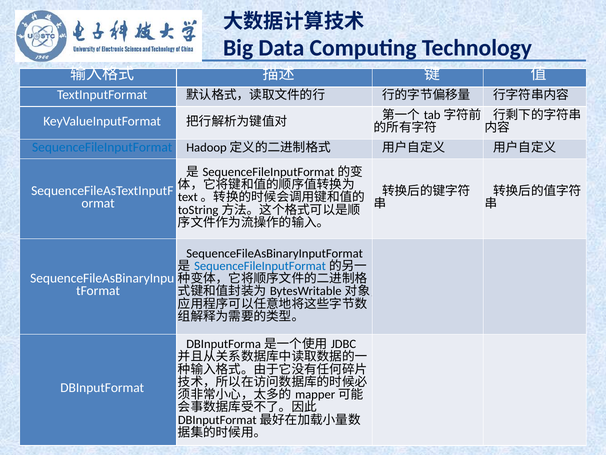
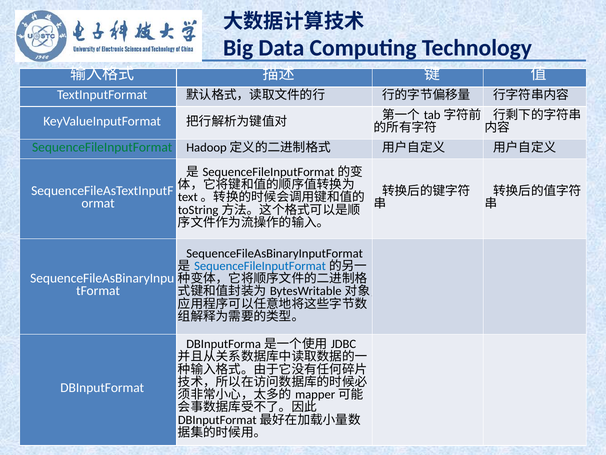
SequenceFileInputFormat colour: blue -> green (102, 147)
